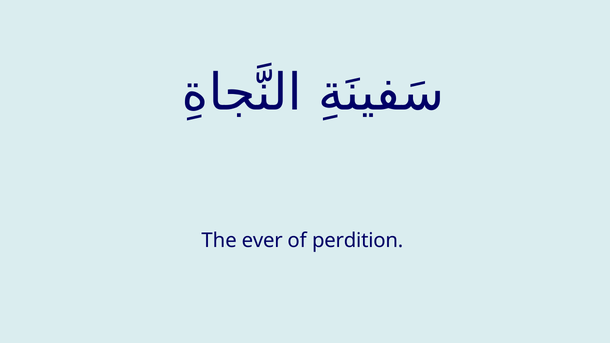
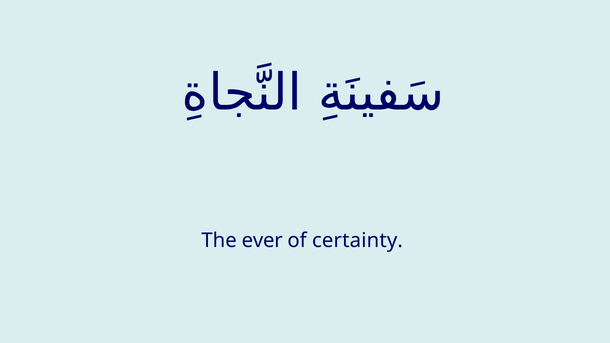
perdition: perdition -> certainty (357, 241)
